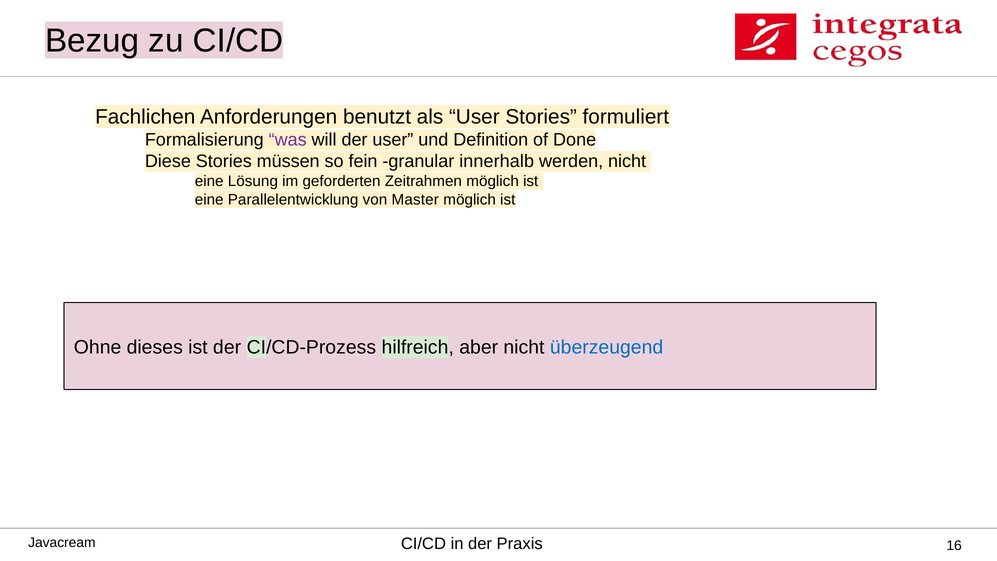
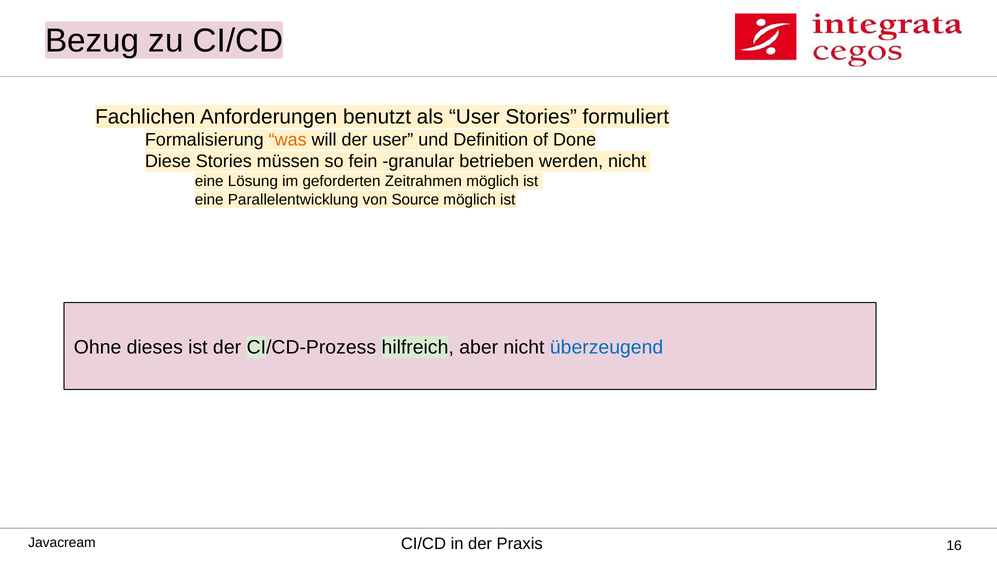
was colour: purple -> orange (288, 140)
innerhalb: innerhalb -> betrieben (497, 161)
Master: Master -> Source (415, 200)
